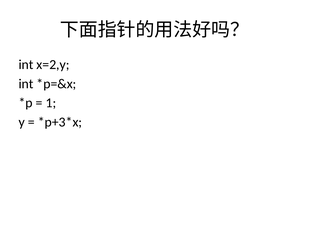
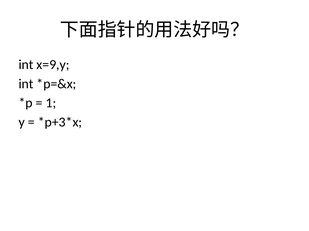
x=2,y: x=2,y -> x=9,y (53, 65)
